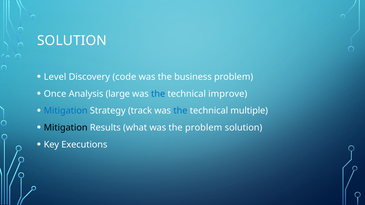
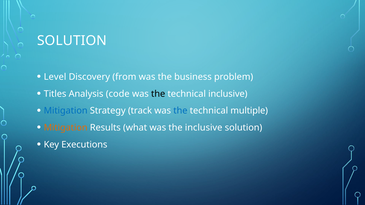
code: code -> from (124, 77)
Once: Once -> Titles (55, 94)
large: large -> code (118, 94)
the colour: blue -> black (158, 94)
technical improve: improve -> inclusive (228, 94)
Mitigation colour: black -> orange (66, 128)
the problem: problem -> inclusive (204, 128)
